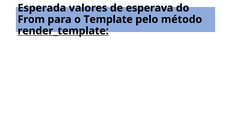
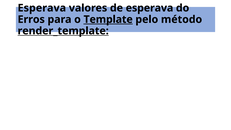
Esperada: Esperada -> Esperava (42, 8)
From: From -> Erros (31, 19)
Template underline: none -> present (108, 19)
